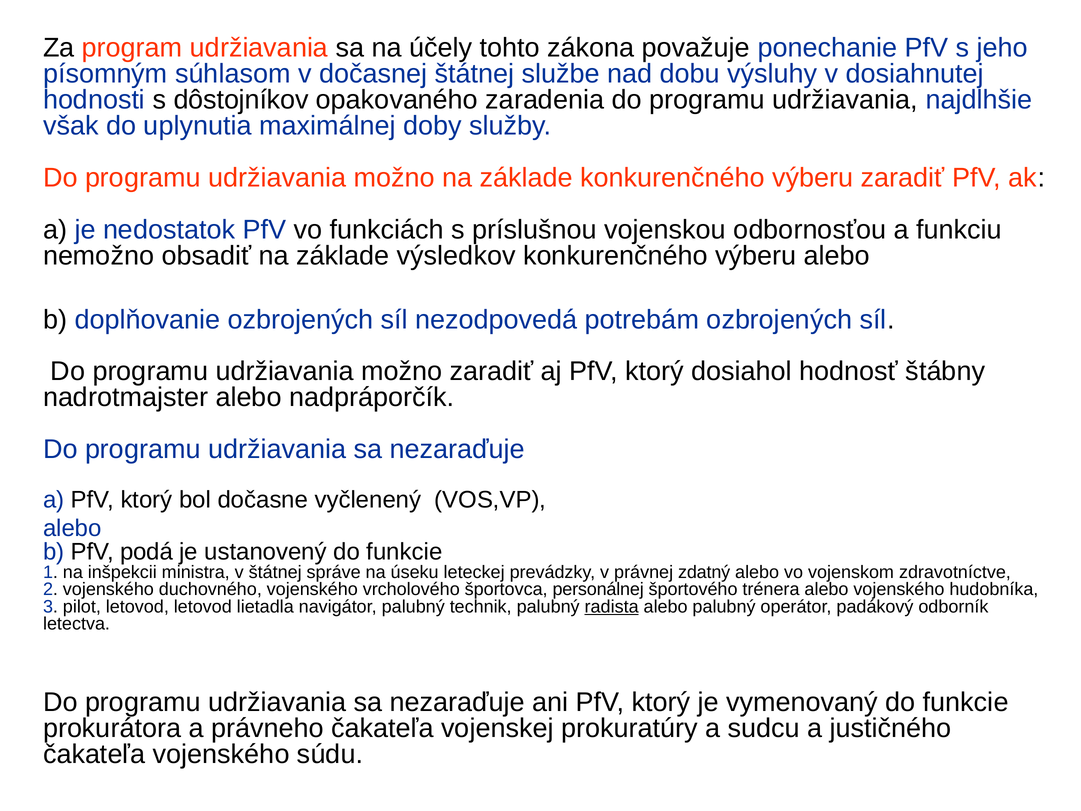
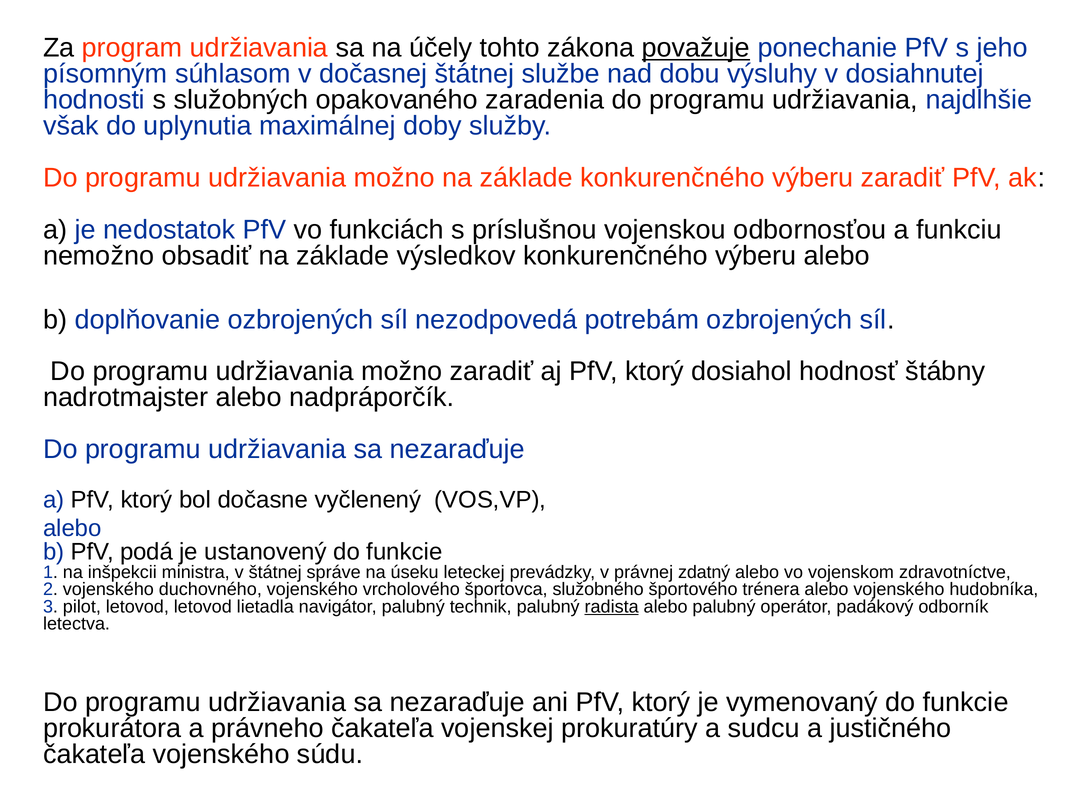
považuje underline: none -> present (696, 48)
dôstojníkov: dôstojníkov -> služobných (241, 100)
personálnej: personálnej -> služobného (598, 589)
